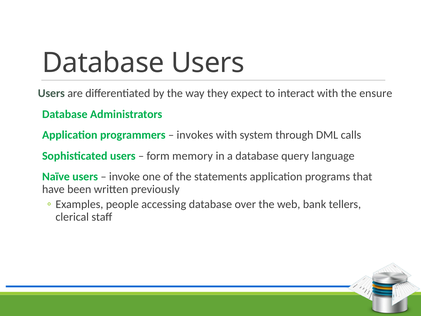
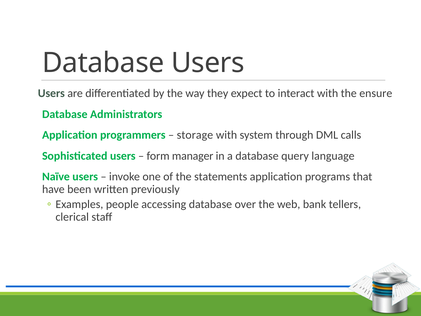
invokes: invokes -> storage (195, 135)
memory: memory -> manager (193, 156)
